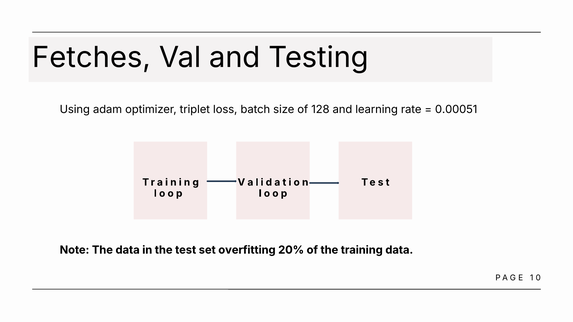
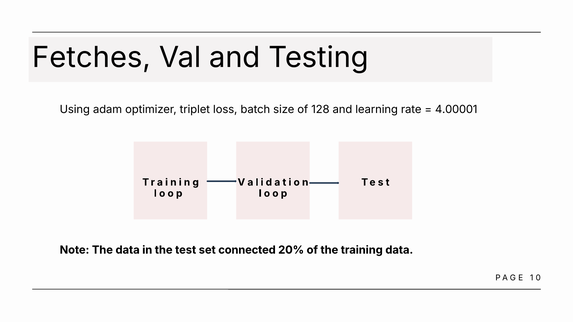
0.00051: 0.00051 -> 4.00001 (456, 110)
overfitting: overfitting -> connected (247, 250)
